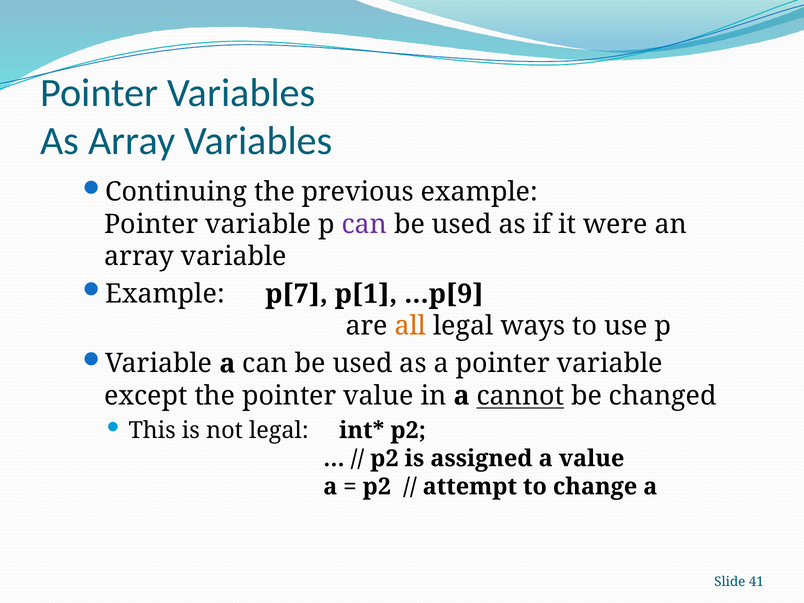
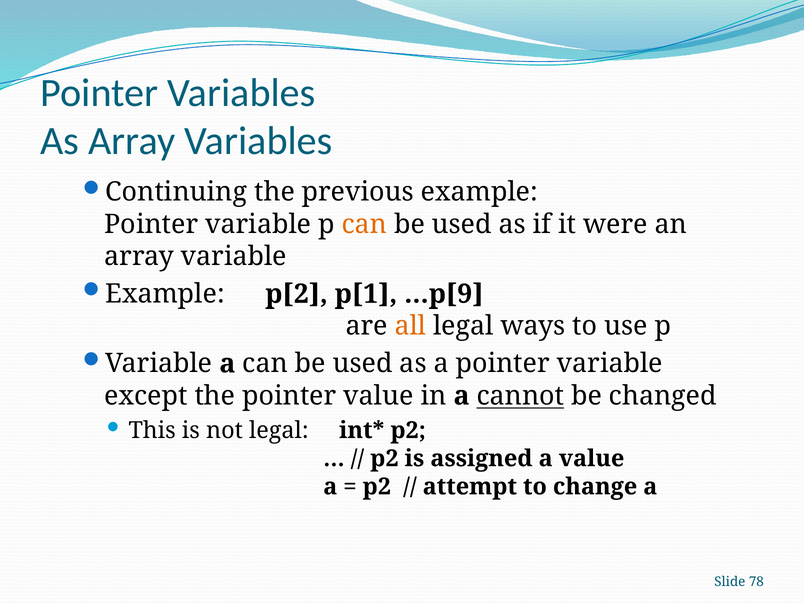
can colour: purple -> orange (364, 224)
p[7: p[7 -> p[2 (296, 294)
41: 41 -> 78 (756, 582)
